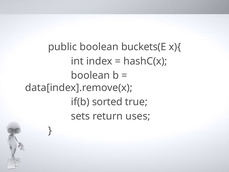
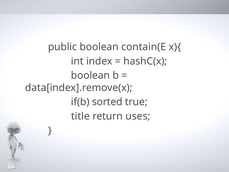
buckets(E: buckets(E -> contain(E (144, 47)
sets: sets -> title (80, 116)
